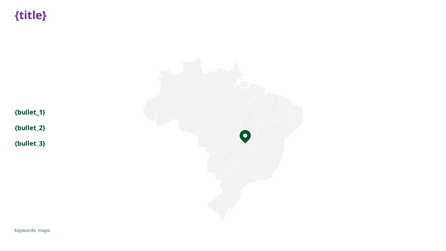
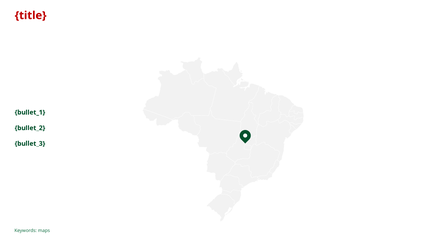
title colour: purple -> red (31, 15)
